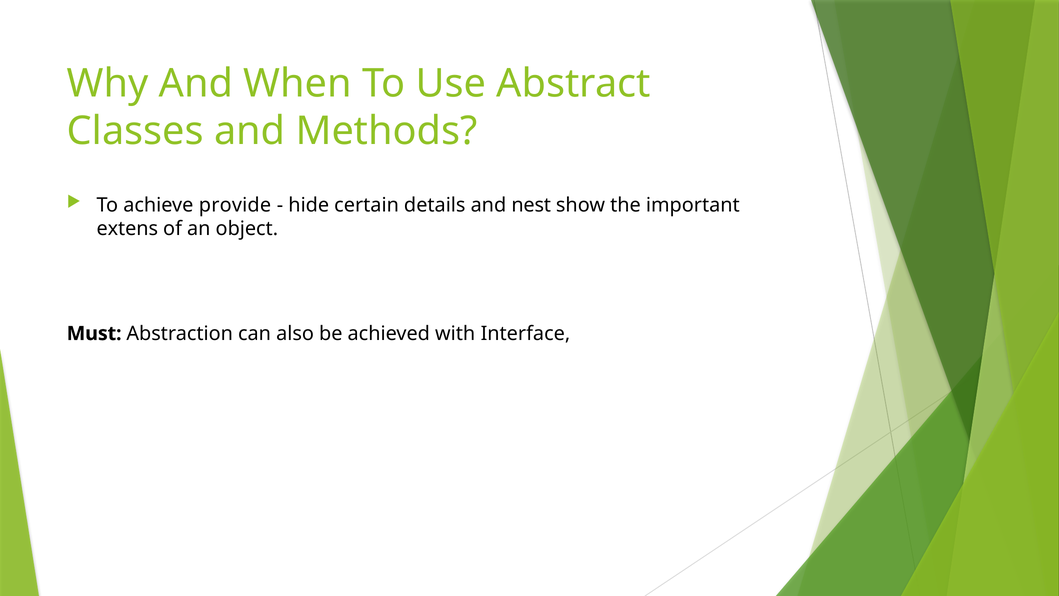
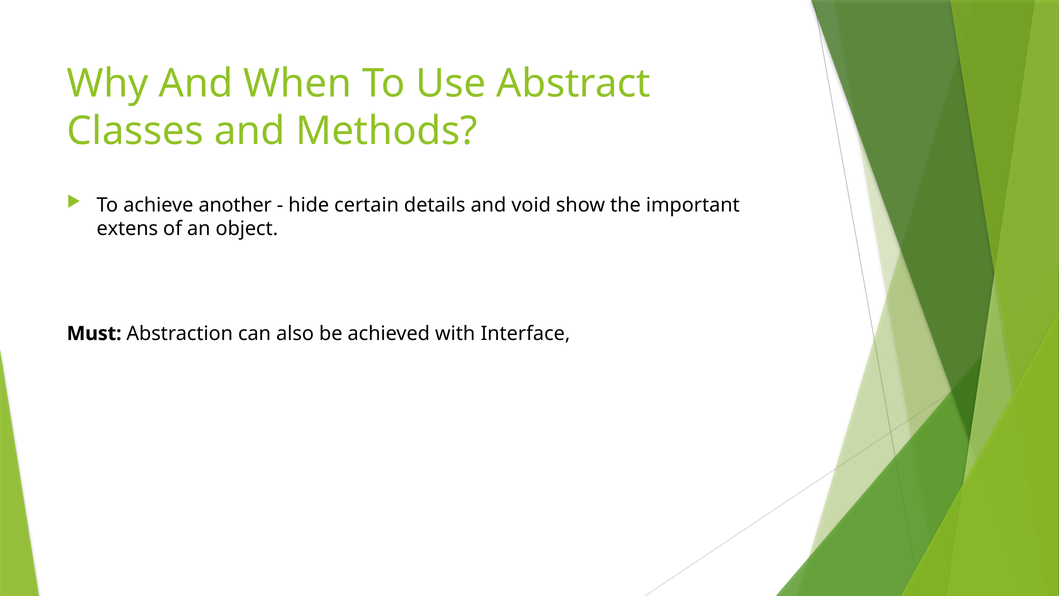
provide: provide -> another (235, 205)
nest: nest -> void (531, 205)
